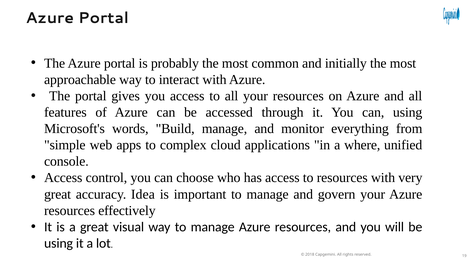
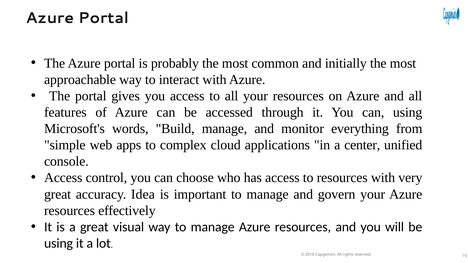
where: where -> center (362, 145)
